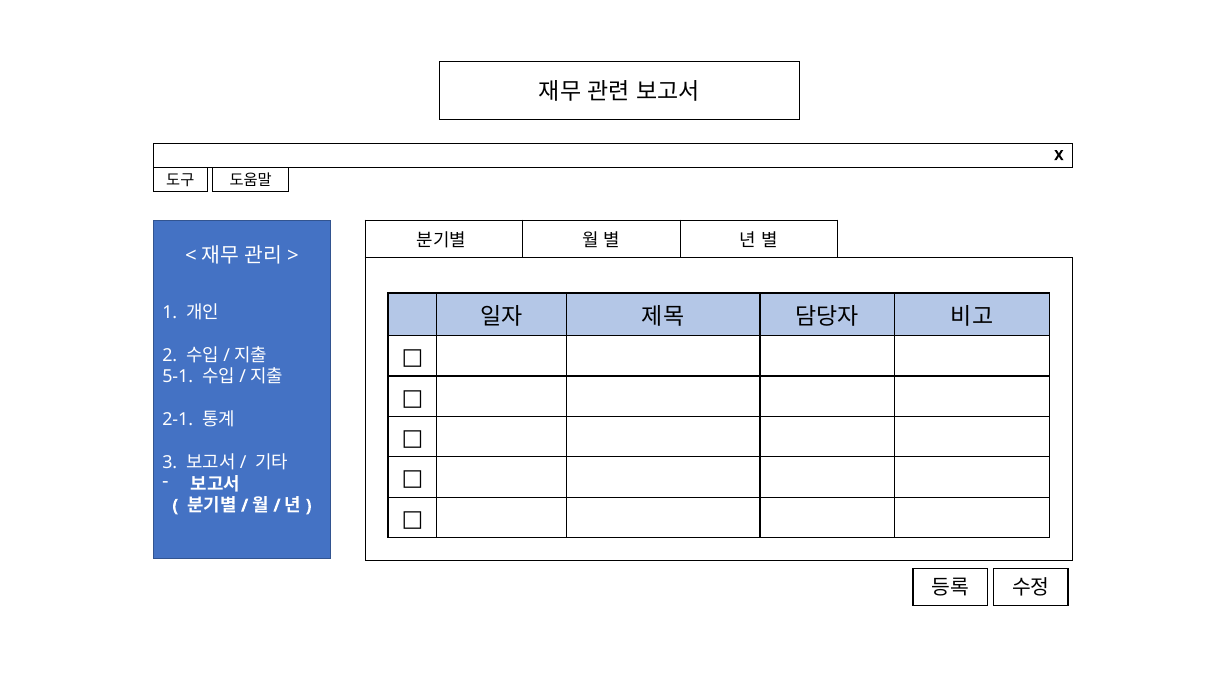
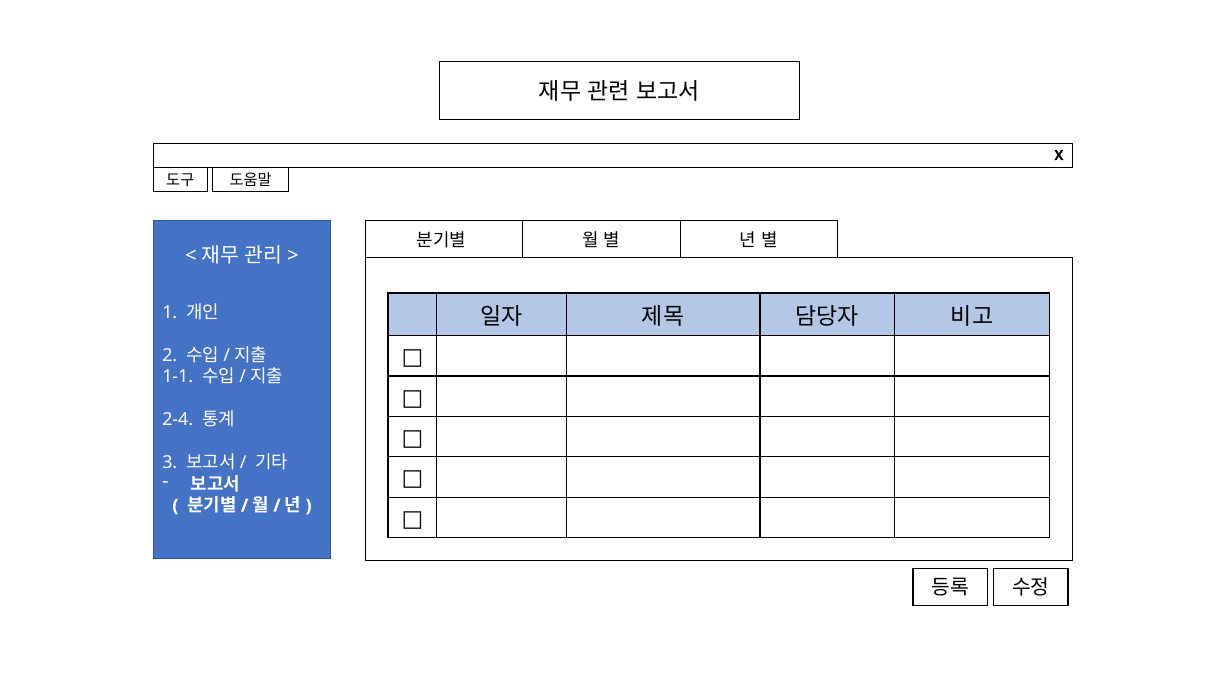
5-1: 5-1 -> 1-1 (178, 377)
2-1: 2-1 -> 2-4 (178, 420)
